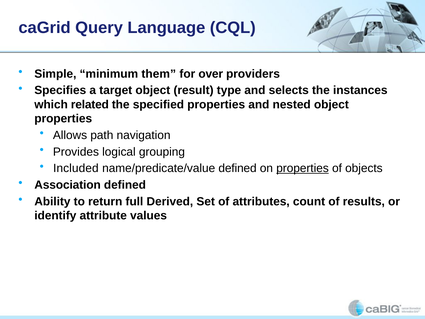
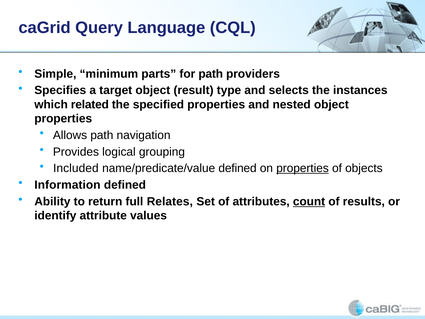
them: them -> parts (159, 74)
for over: over -> path (211, 74)
Association: Association -> Information (67, 185)
Derived: Derived -> Relates (170, 201)
count underline: none -> present (309, 201)
